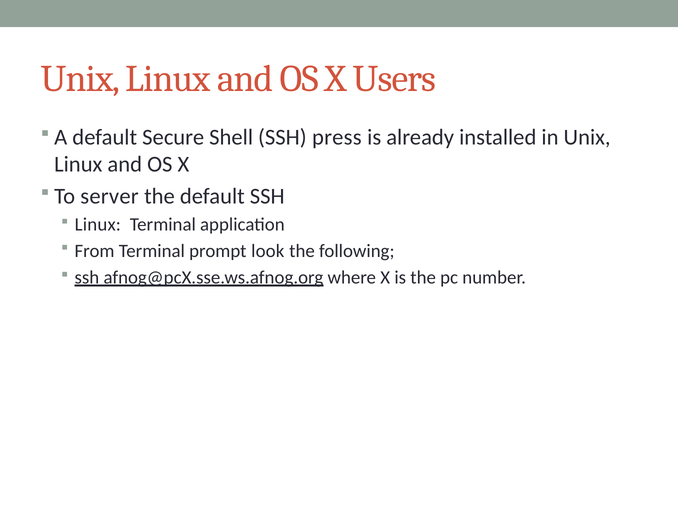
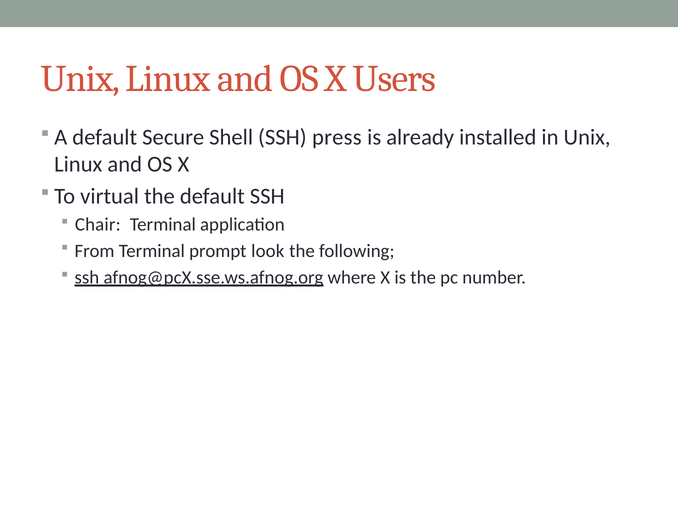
server: server -> virtual (110, 196)
Linux: Linux -> Chair (98, 224)
